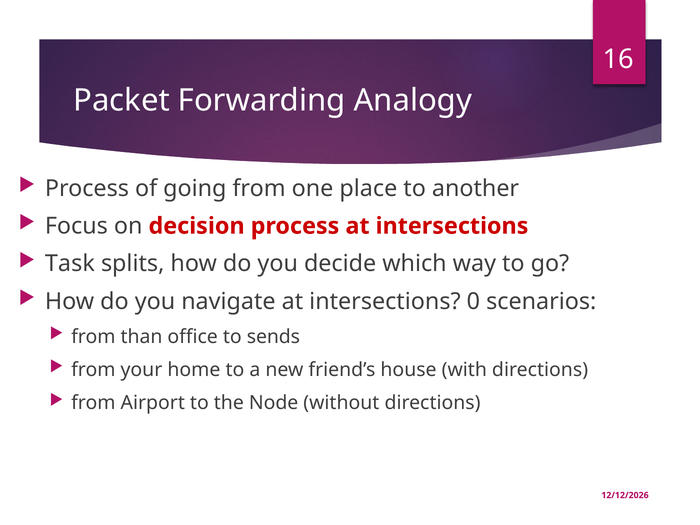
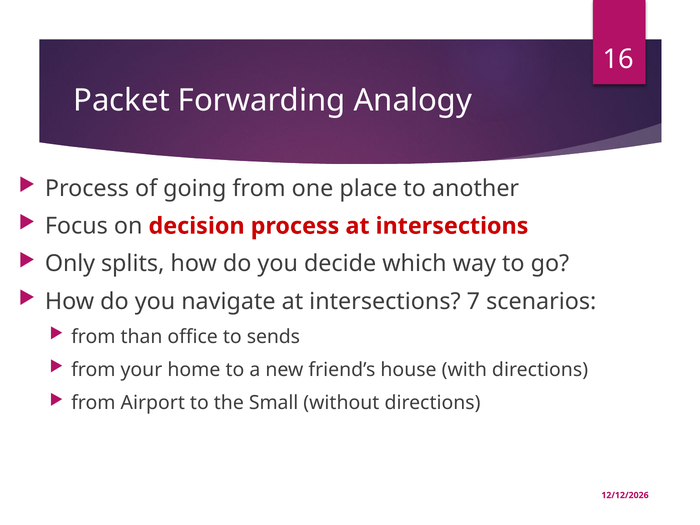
Task: Task -> Only (70, 264)
0: 0 -> 7 (473, 301)
Node: Node -> Small (274, 403)
